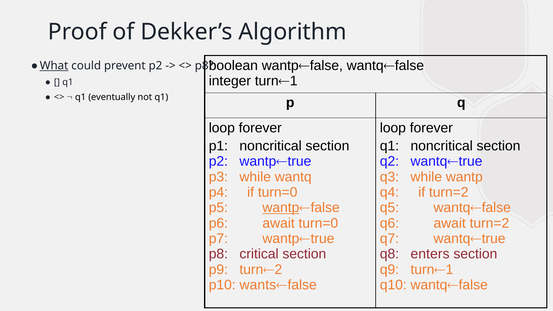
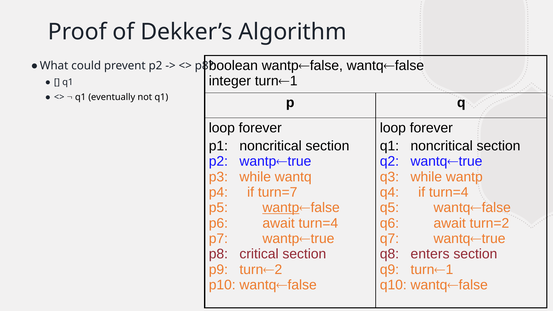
What underline: present -> none (54, 66)
if turn=0: turn=0 -> turn=7 (278, 192)
if turn=2: turn=2 -> turn=4 (449, 192)
await turn=0: turn=0 -> turn=4 (318, 223)
p10 wants: wants -> wantq (258, 285)
